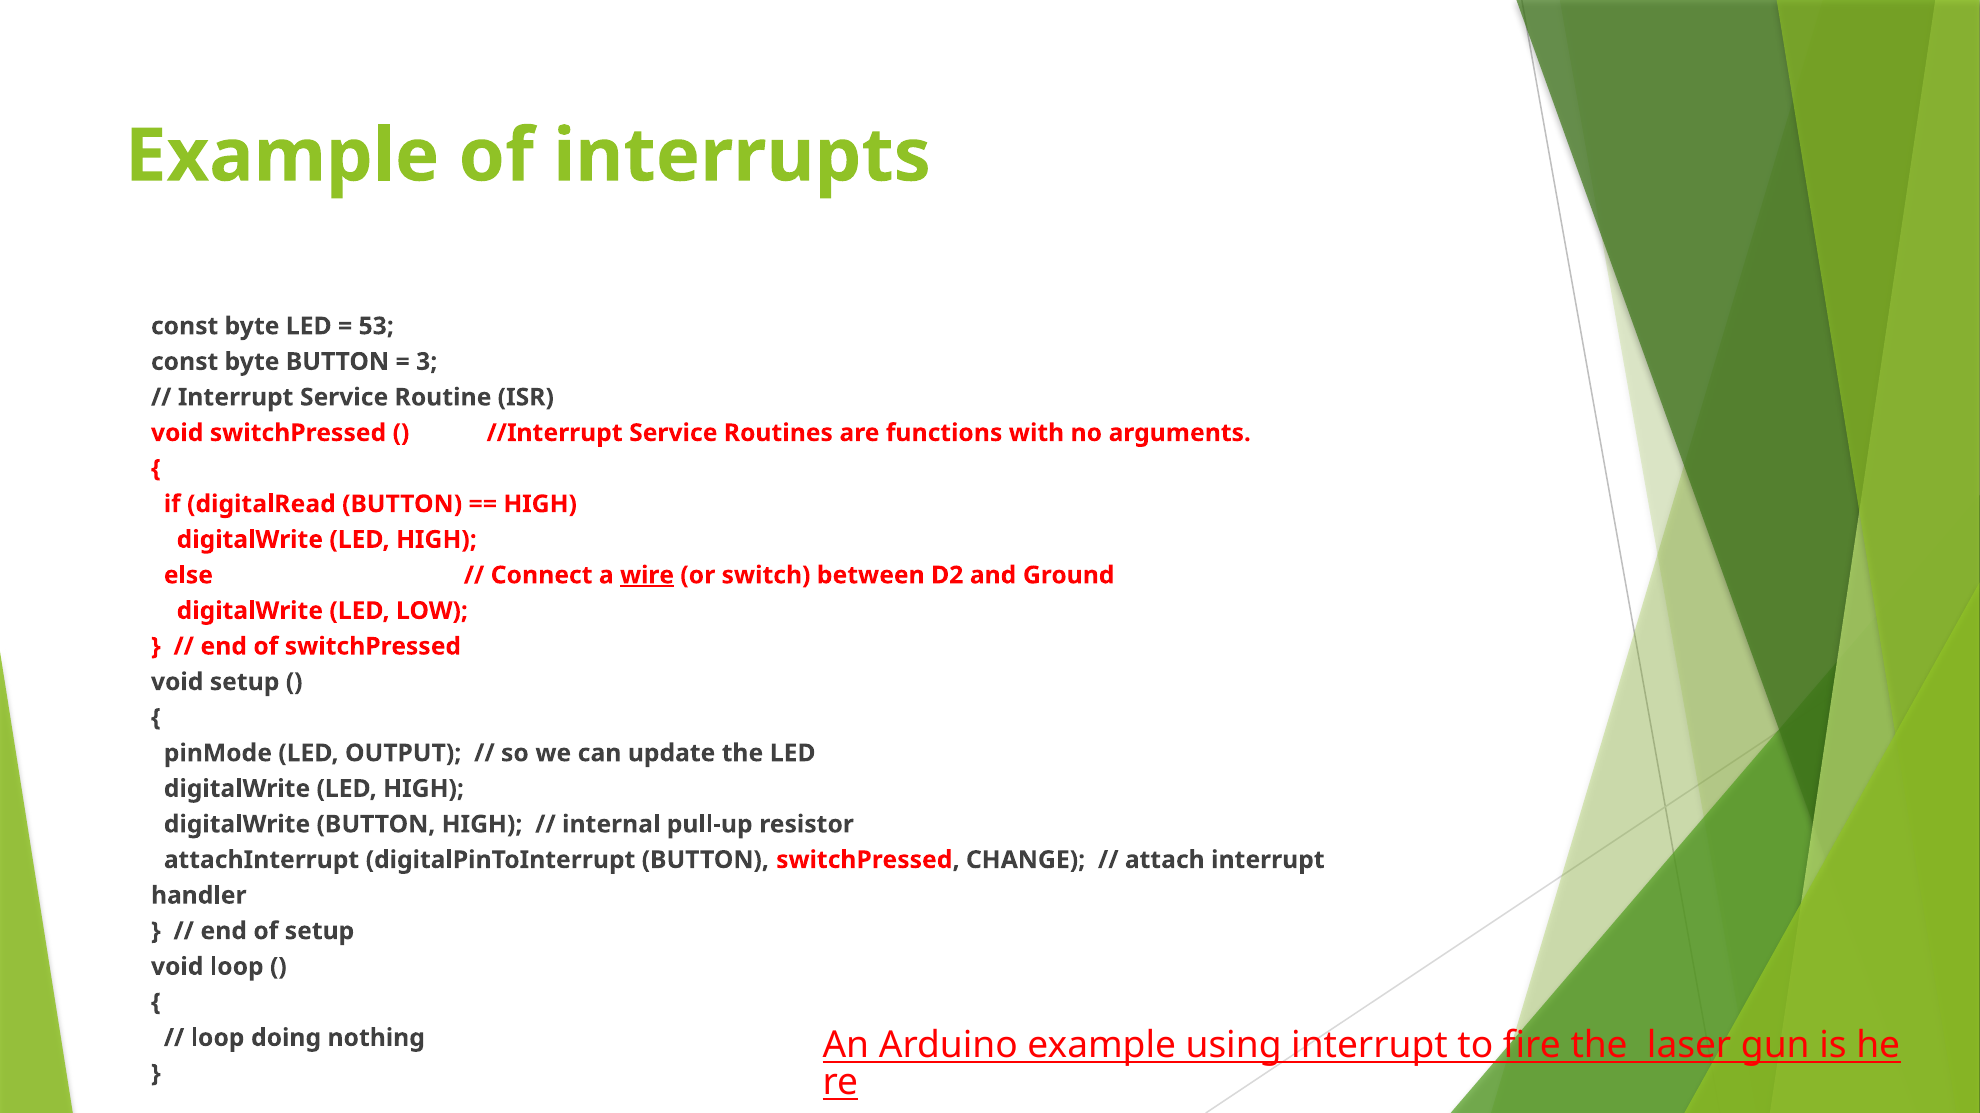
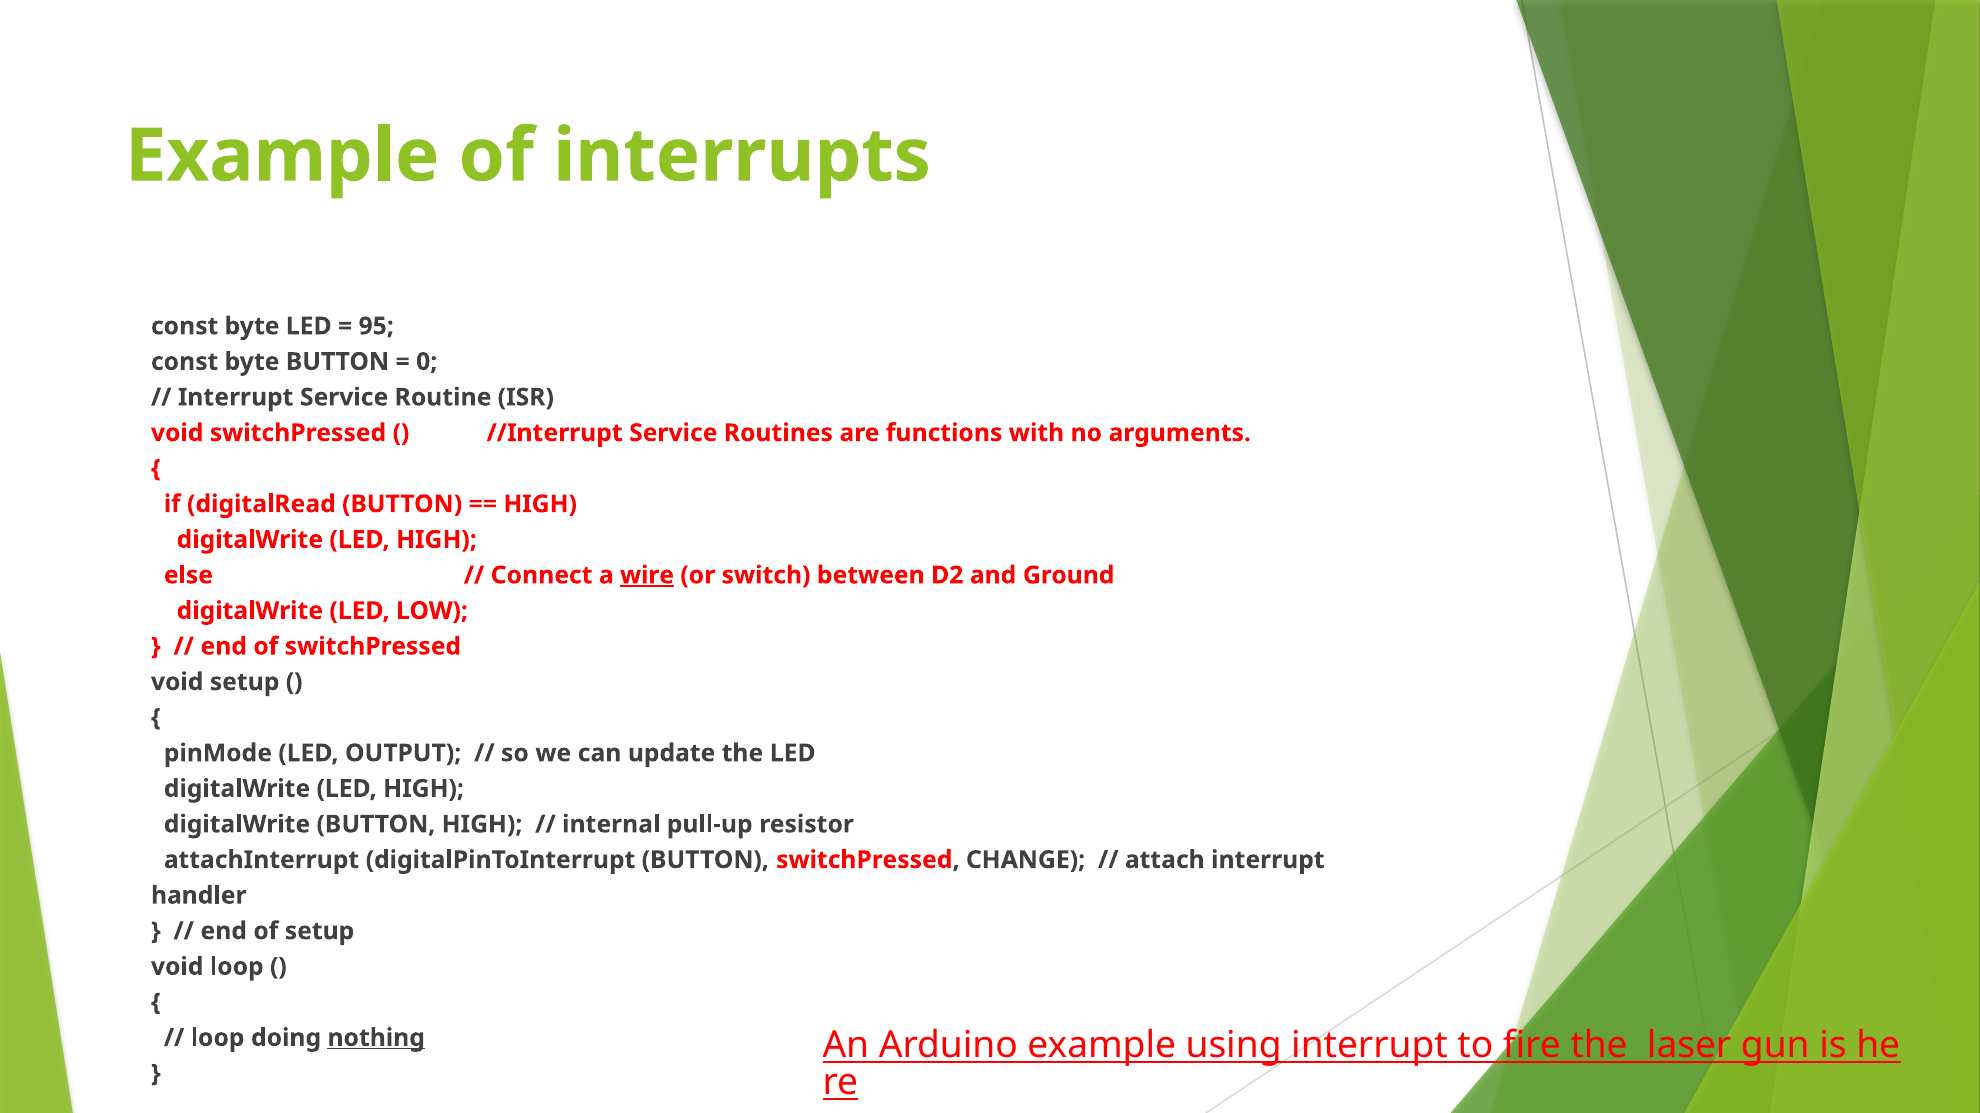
53: 53 -> 95 (376, 326)
3: 3 -> 0 (427, 362)
nothing underline: none -> present (376, 1038)
